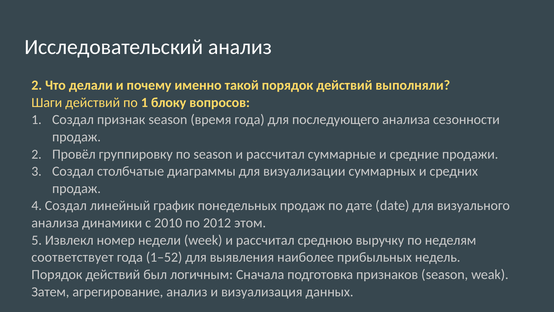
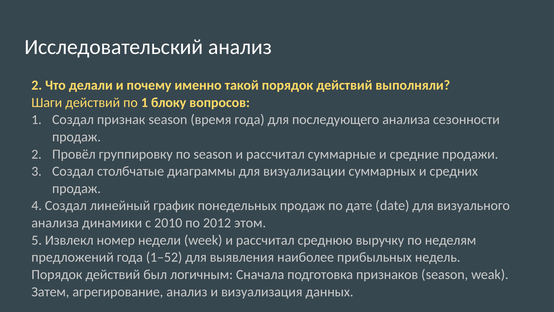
соответствует: соответствует -> предложений (73, 257)
